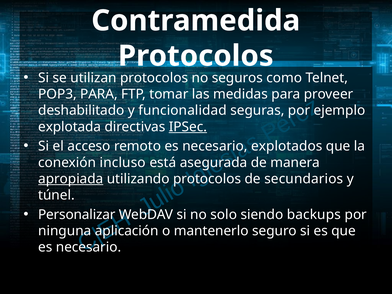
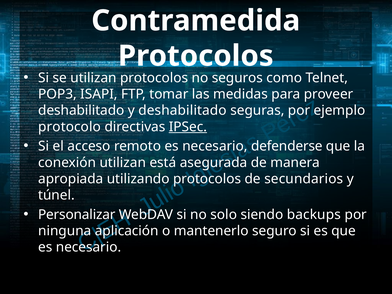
POP3 PARA: PARA -> ISAPI (99, 94)
y funcionalidad: funcionalidad -> deshabilitado (183, 110)
explotada: explotada -> protocolo (70, 127)
explotados: explotados -> defenderse (287, 146)
conexión incluso: incluso -> utilizan (123, 163)
apropiada underline: present -> none (71, 179)
